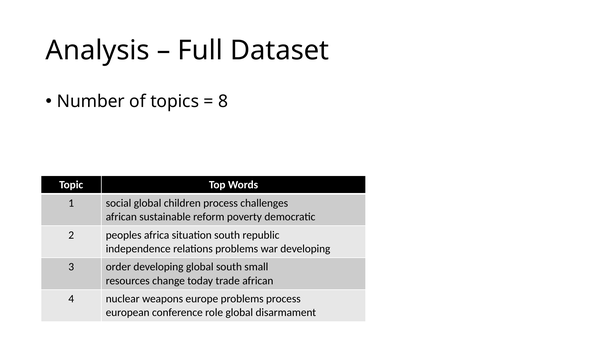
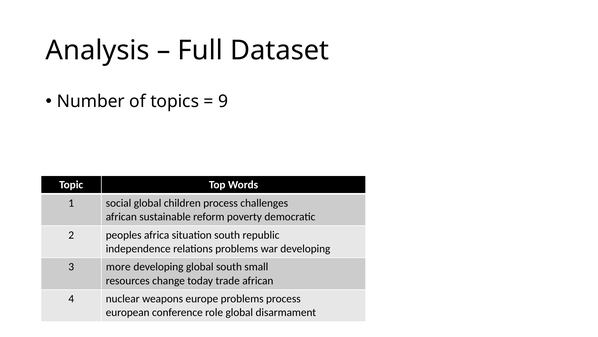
8: 8 -> 9 (223, 101)
order: order -> more (118, 266)
